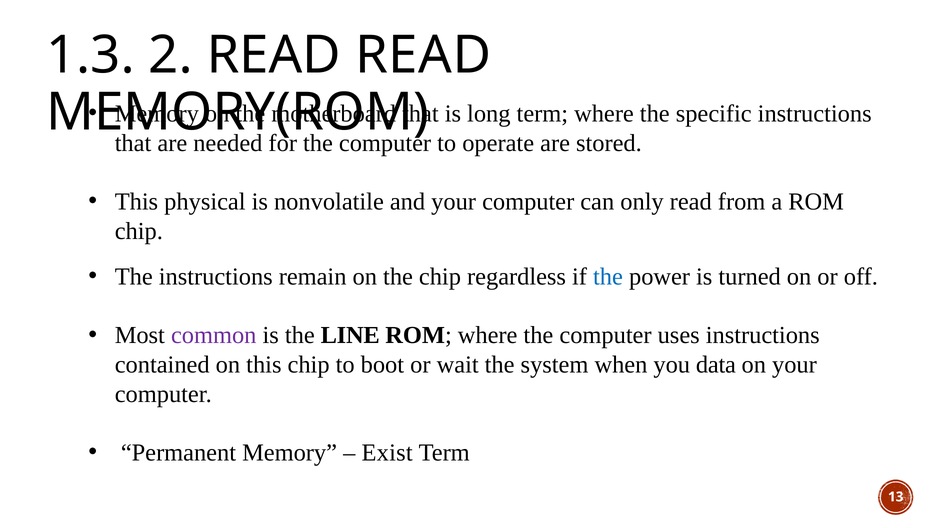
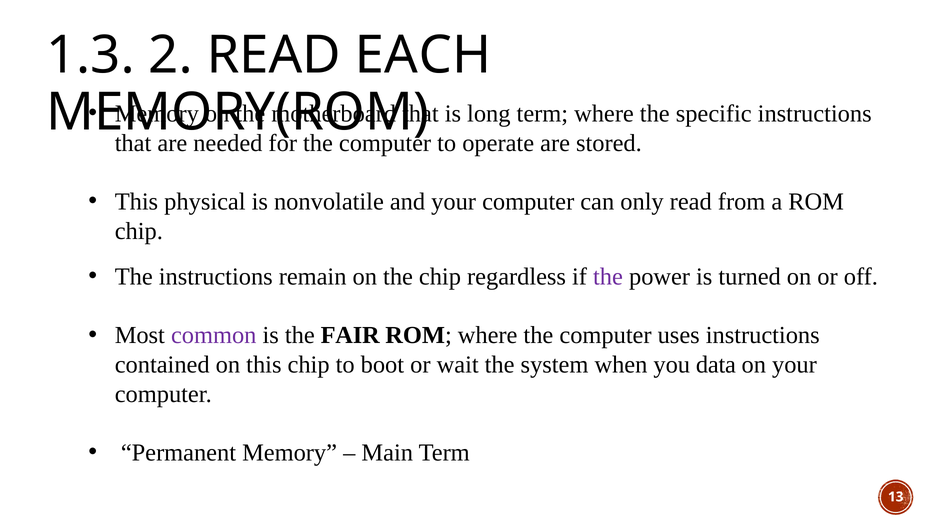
READ READ: READ -> EACH (423, 55)
the colour: blue -> purple (608, 277)
LINE: LINE -> FAIR (350, 336)
Exist: Exist -> Main (387, 453)
